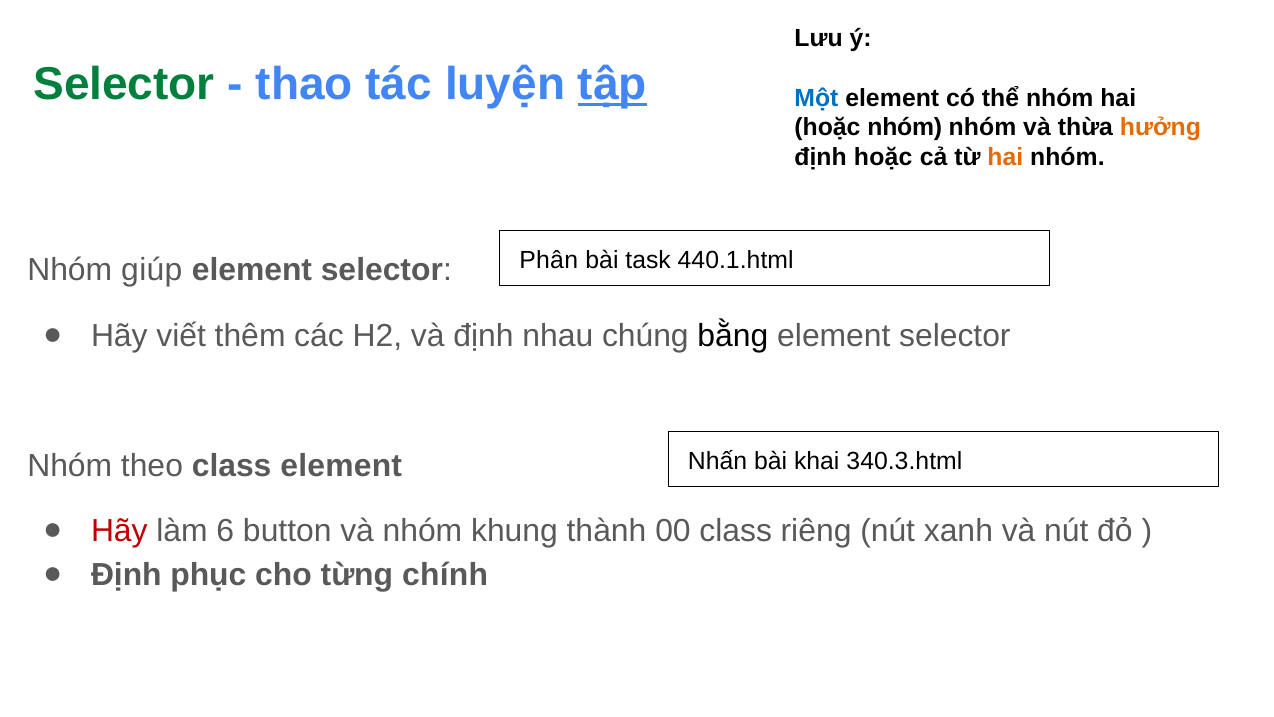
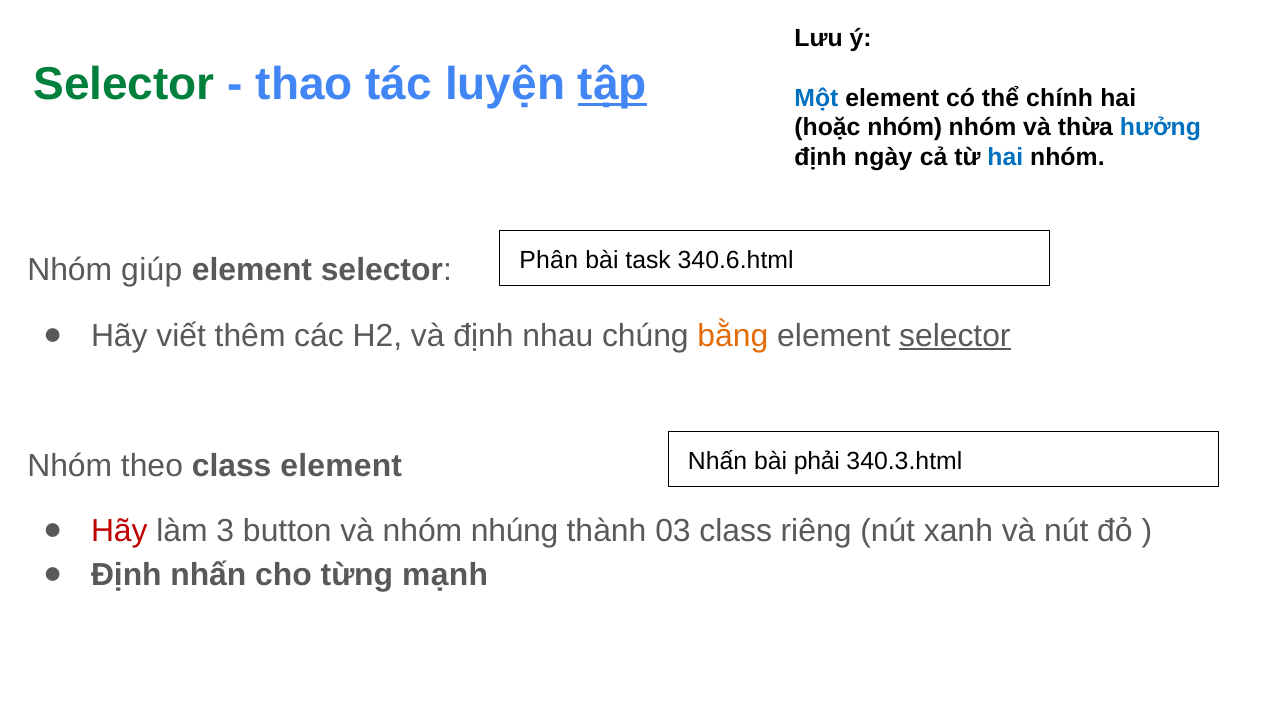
thể nhóm: nhóm -> chính (1060, 98)
hưởng colour: orange -> blue (1160, 128)
định hoặc: hoặc -> ngày (883, 157)
hai colour: orange -> blue (1005, 157)
440.1.html: 440.1.html -> 340.6.html (736, 260)
bằng colour: black -> orange (733, 335)
selector underline: none -> present (955, 335)
khai: khai -> phải (817, 461)
6: 6 -> 3 (225, 531)
khung: khung -> nhúng (515, 531)
00: 00 -> 03 (673, 531)
Định phục: phục -> nhấn (208, 575)
chính: chính -> mạnh (445, 575)
